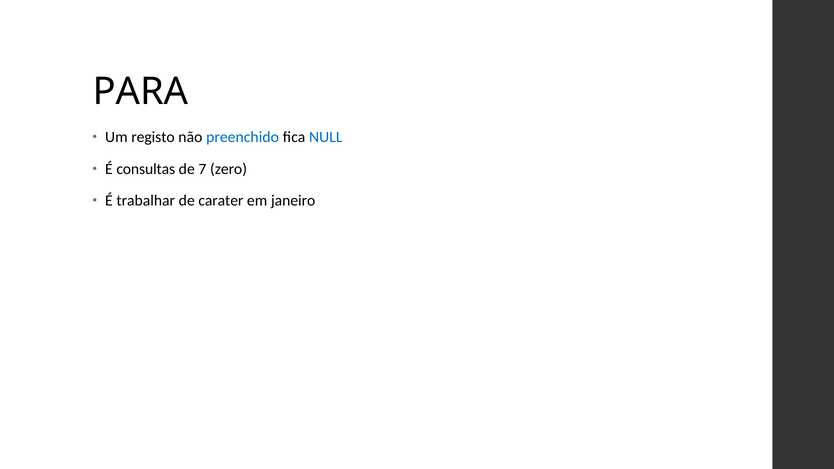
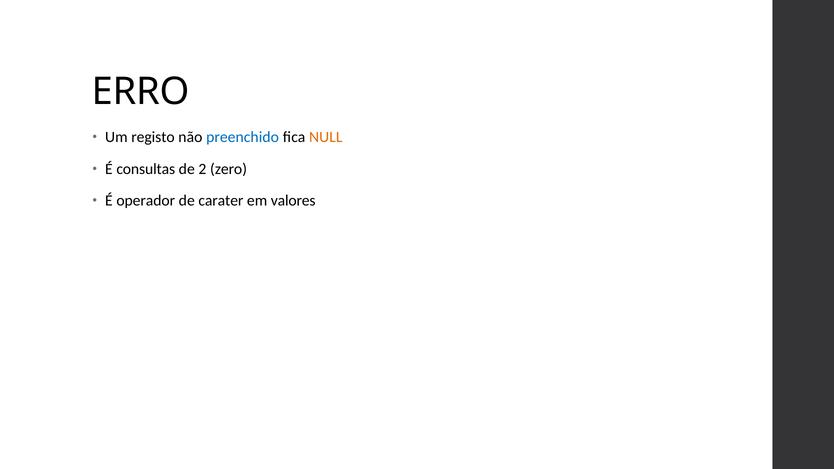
PARA: PARA -> ERRO (141, 92)
NULL colour: blue -> orange (326, 137)
7: 7 -> 2 (202, 169)
trabalhar: trabalhar -> operador (146, 201)
janeiro: janeiro -> valores (293, 201)
